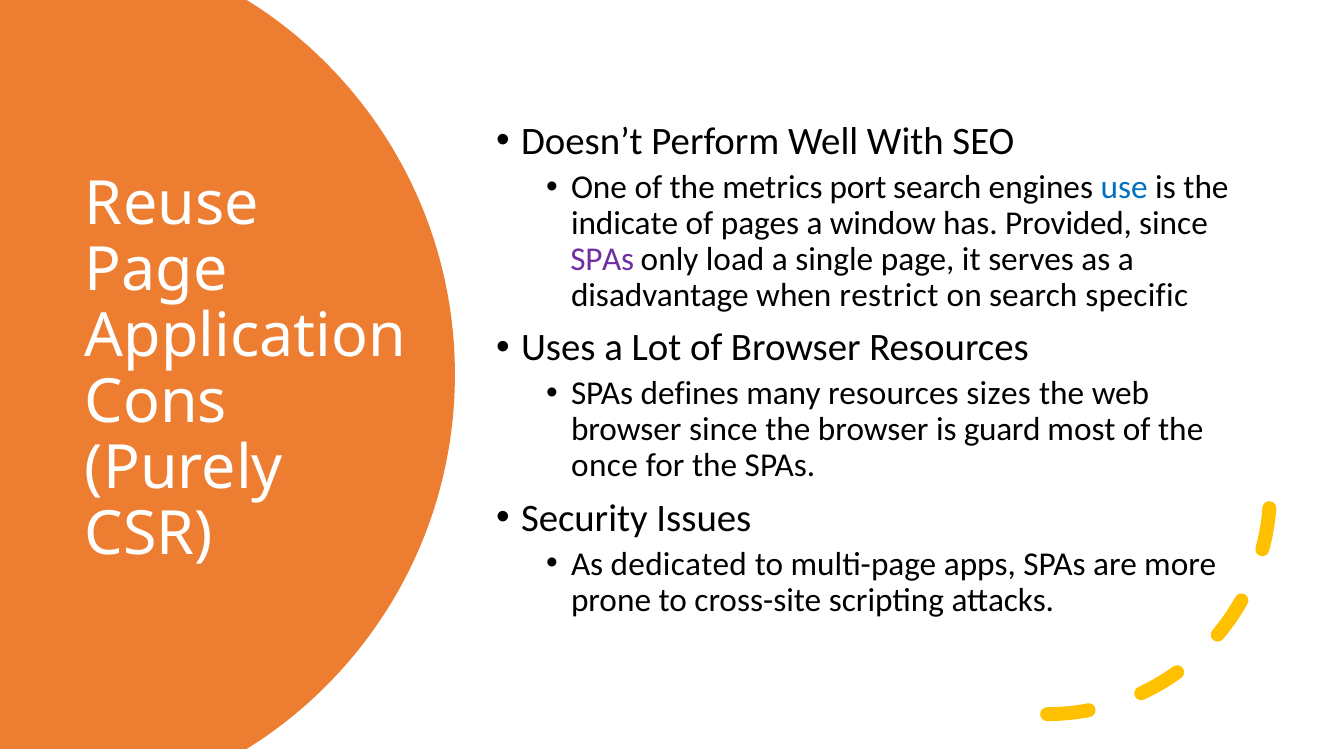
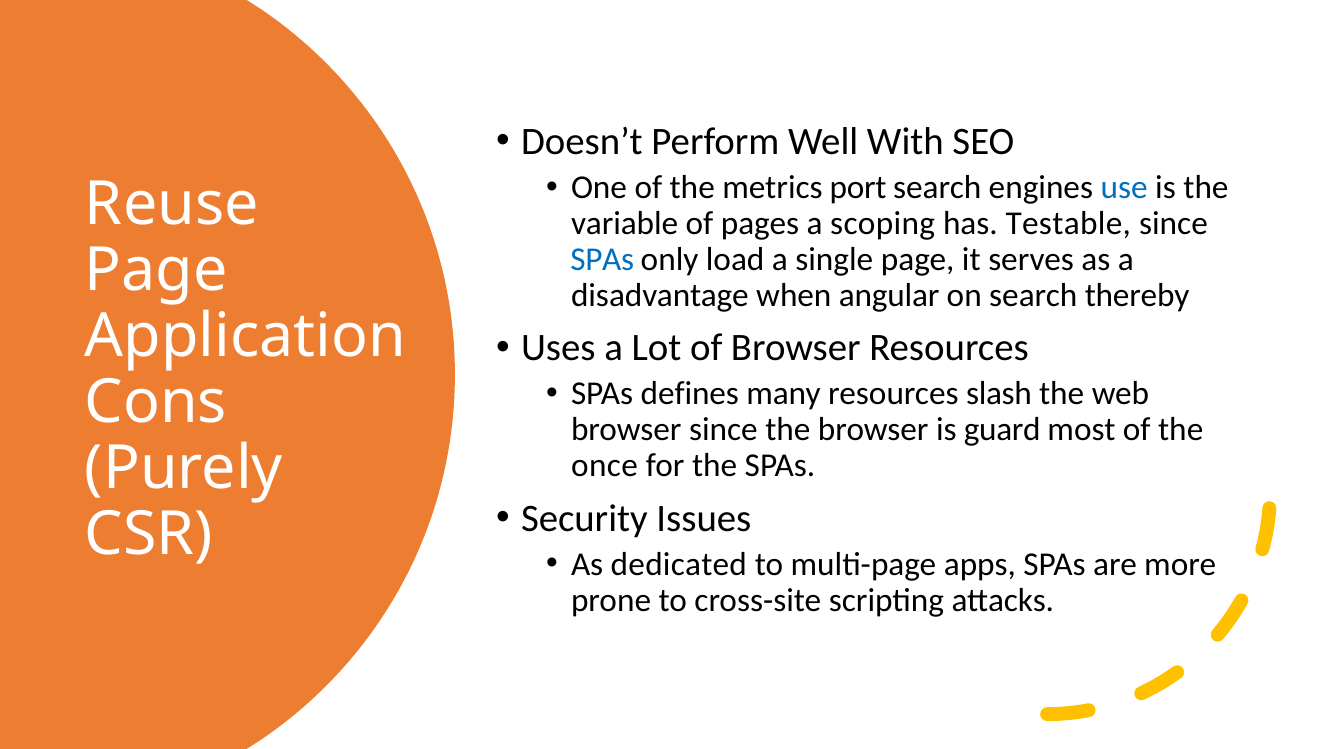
indicate: indicate -> variable (625, 223)
window: window -> scoping (883, 223)
Provided: Provided -> Testable (1068, 223)
SPAs colour: purple -> blue (602, 259)
restrict: restrict -> angular (889, 295)
specific: specific -> thereby (1137, 295)
sizes: sizes -> slash (999, 394)
